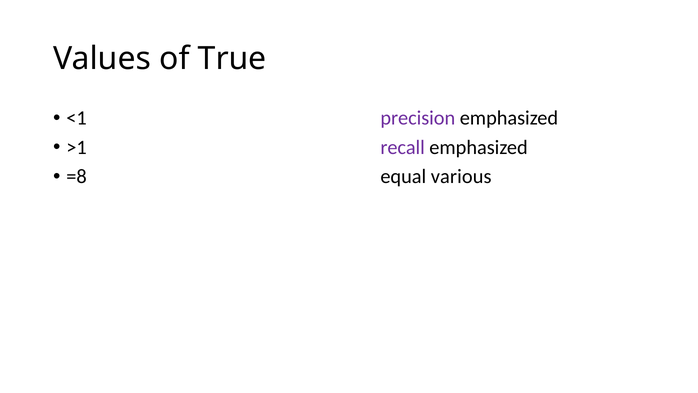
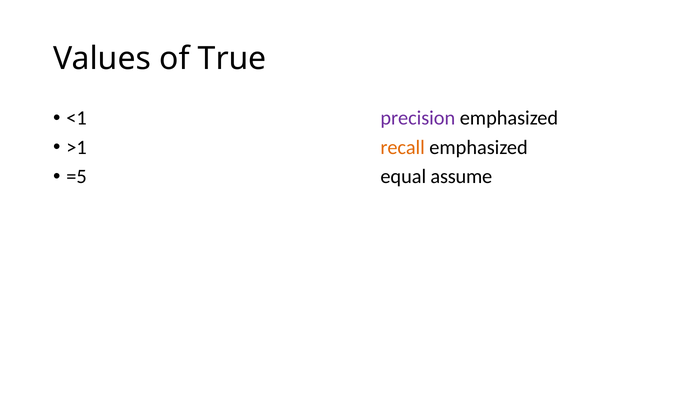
recall colour: purple -> orange (403, 147)
=8: =8 -> =5 (77, 177)
various: various -> assume (461, 177)
